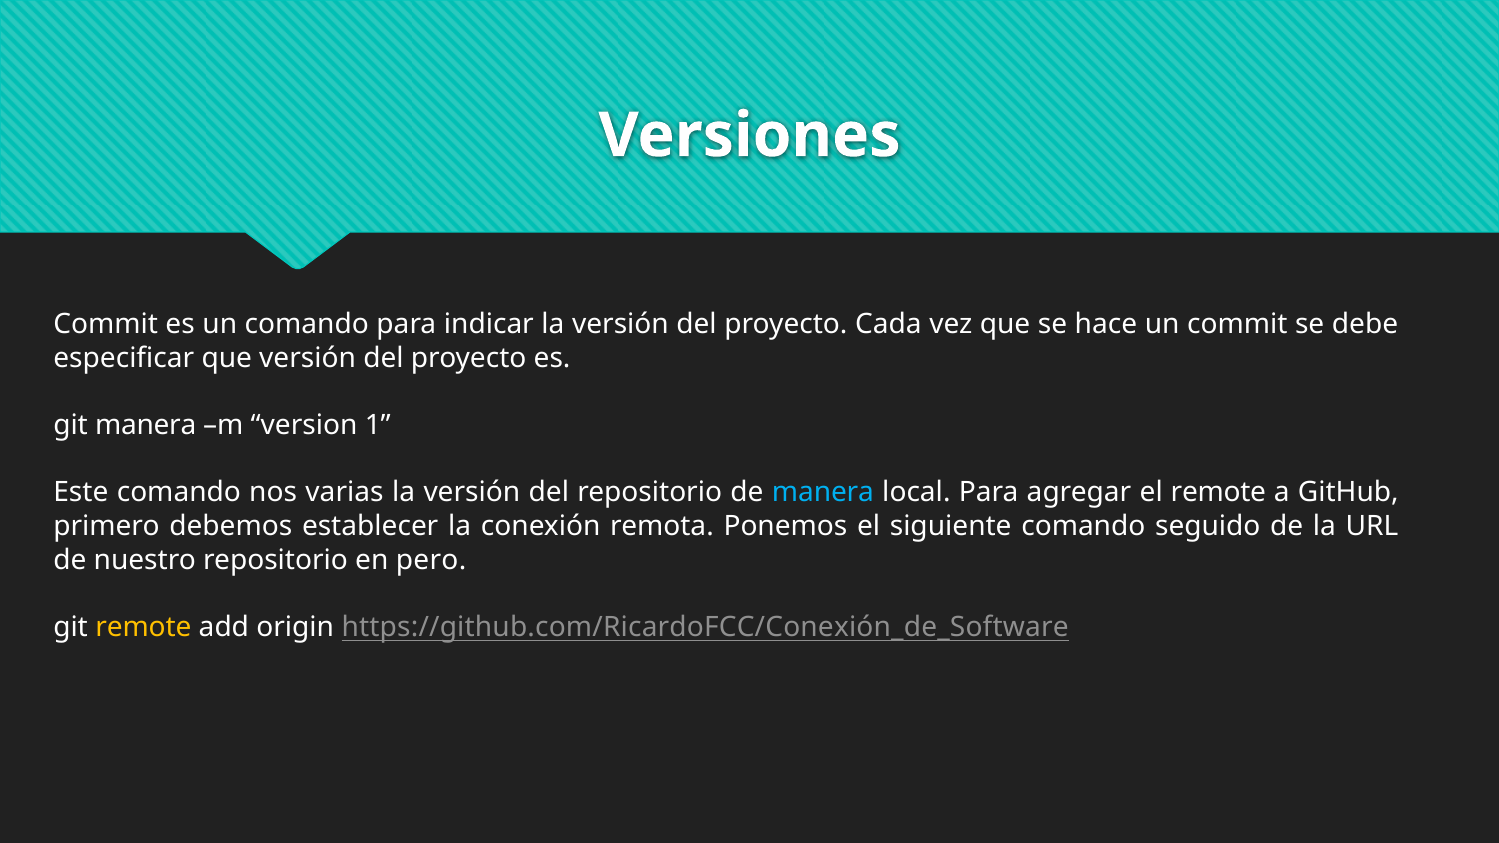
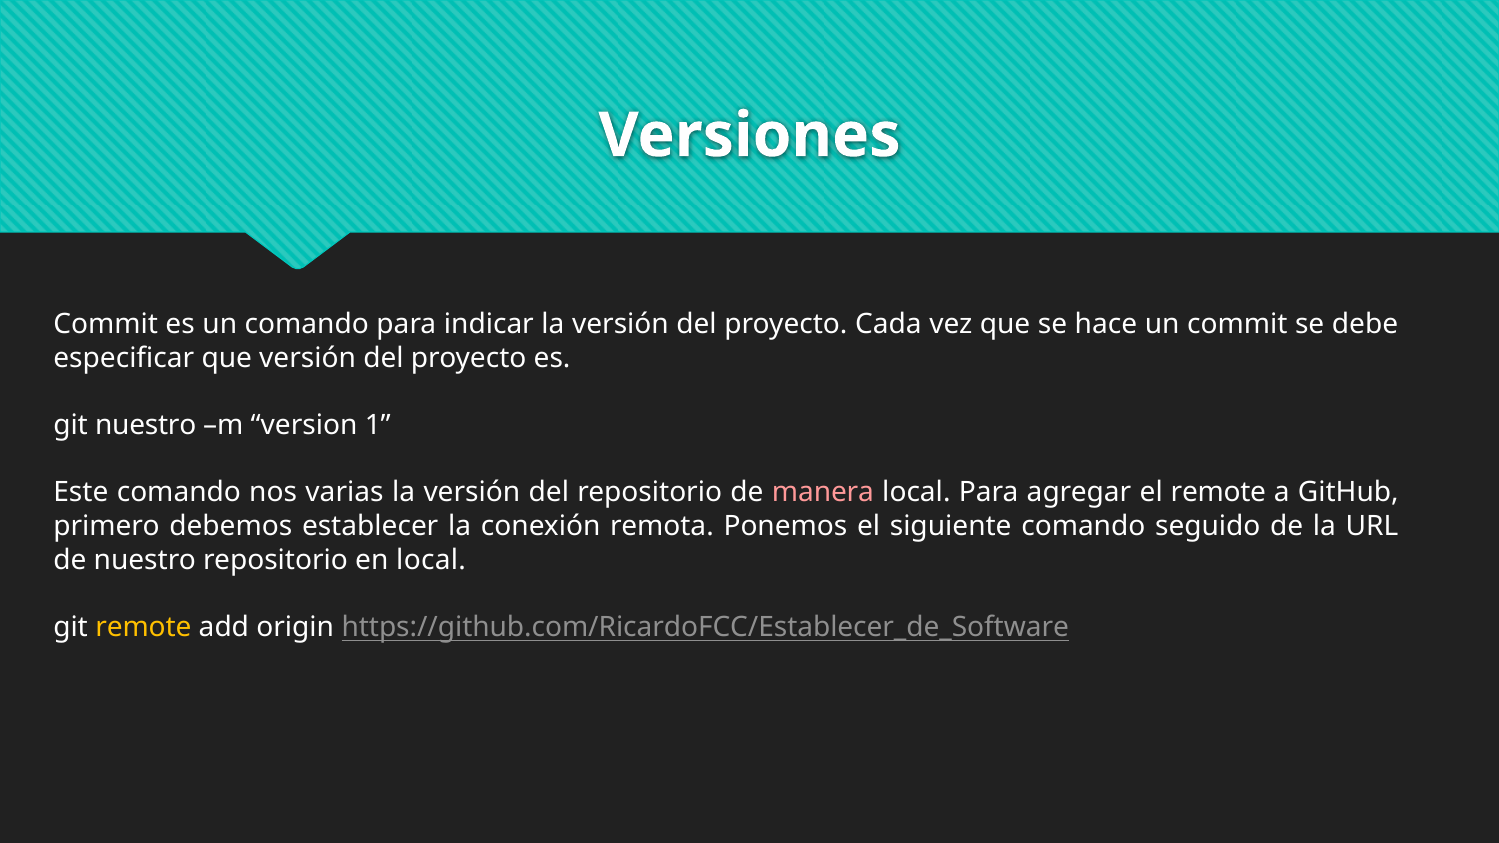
git manera: manera -> nuestro (146, 425)
manera colour: light blue -> pink (823, 493)
en pero: pero -> local (431, 560)
https://github.com/RicardoFCC/Conexión_de_Software: https://github.com/RicardoFCC/Conexión_de_Software -> https://github.com/RicardoFCC/Establecer_de_Software (705, 628)
